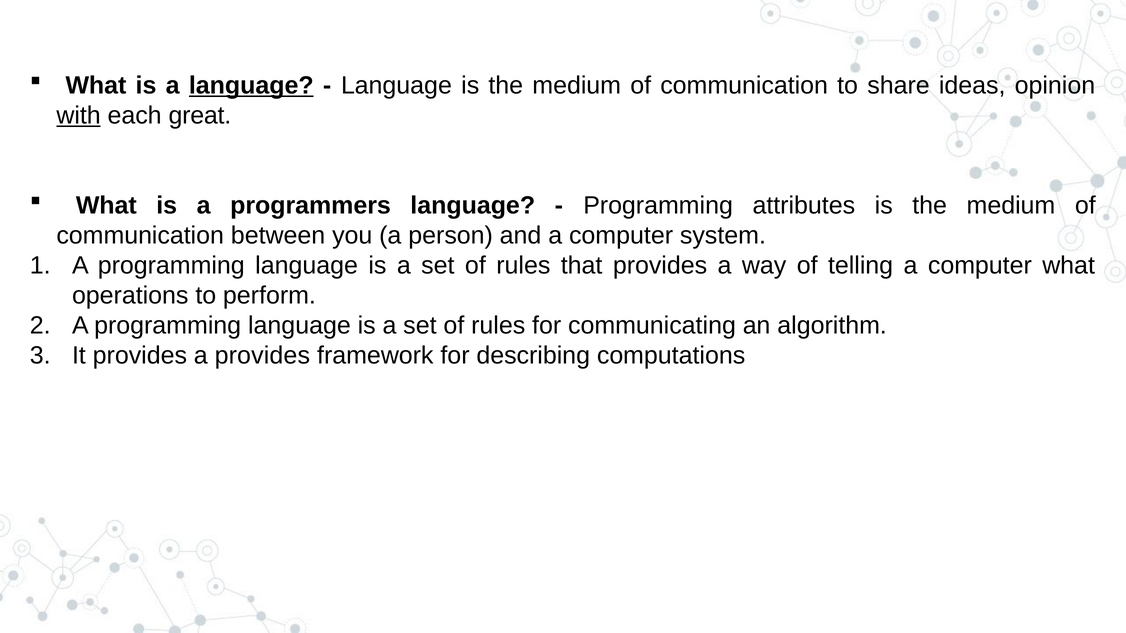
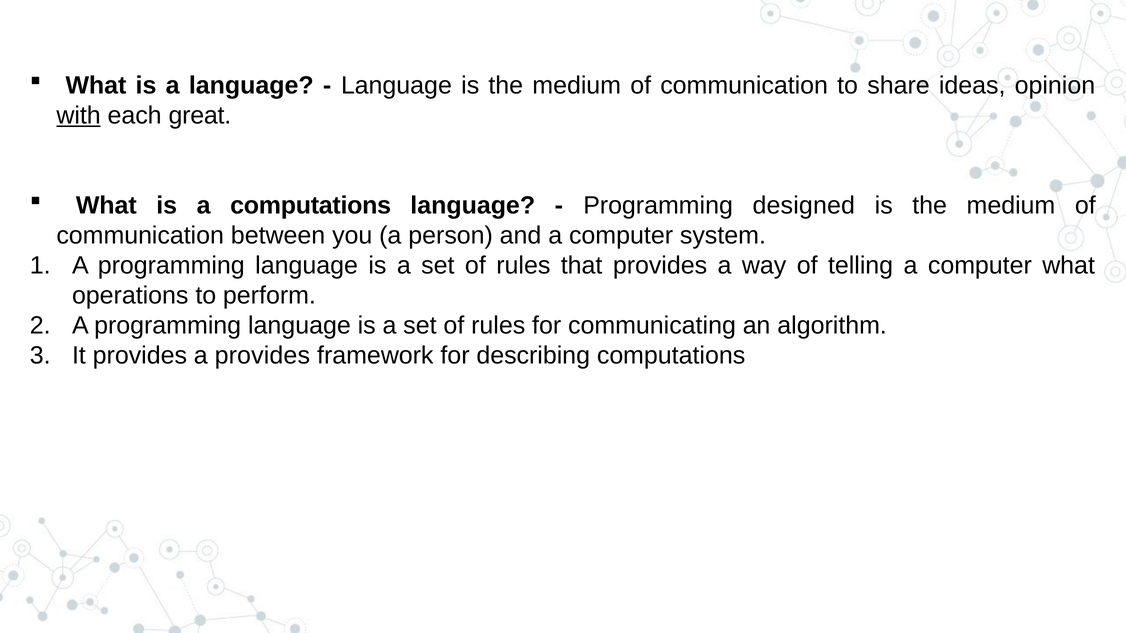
language underline: present -> none (251, 86)
a programmers: programmers -> computations (311, 206)
attributes: attributes -> designed (804, 206)
